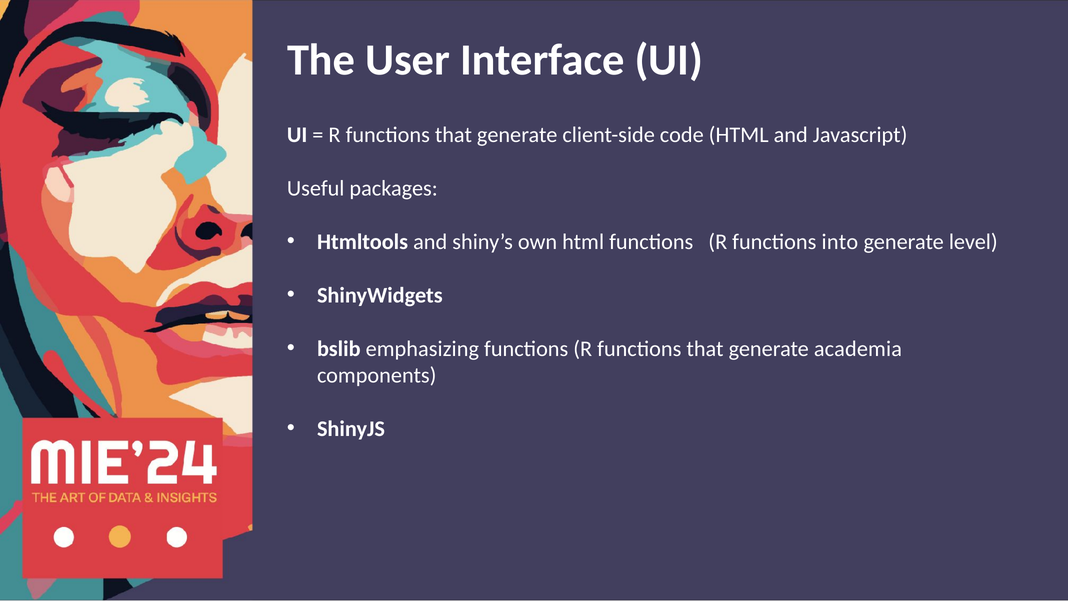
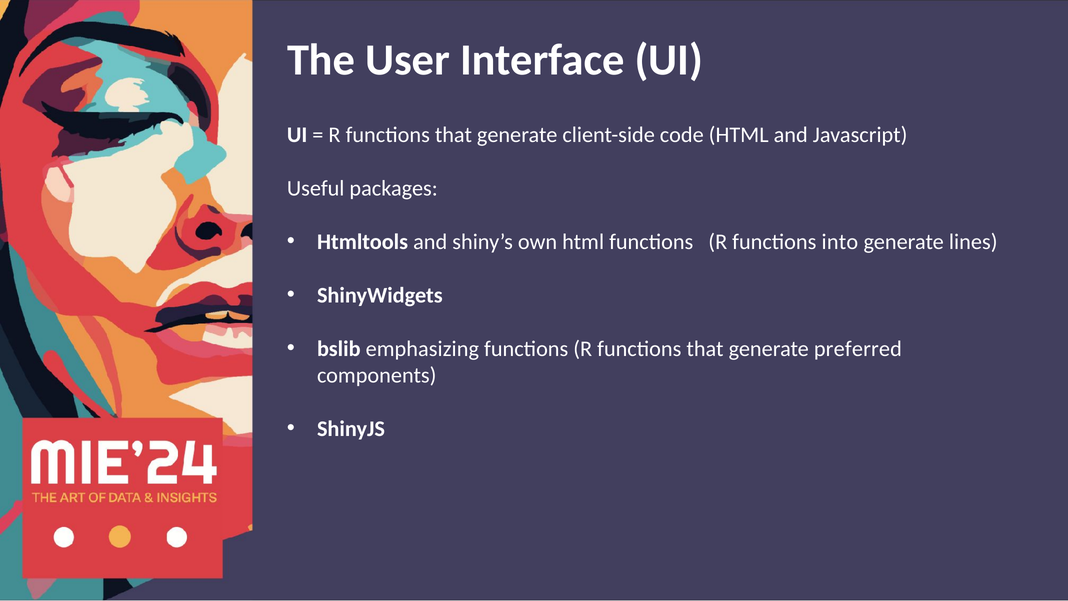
level: level -> lines (973, 242)
academia: academia -> preferred (858, 349)
